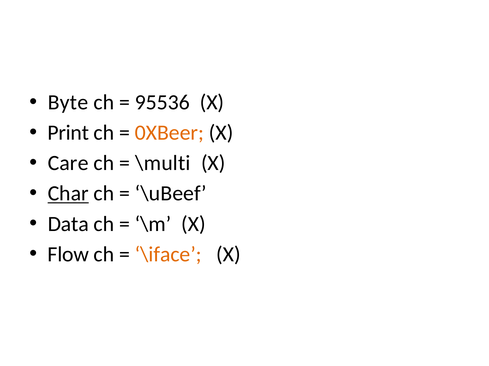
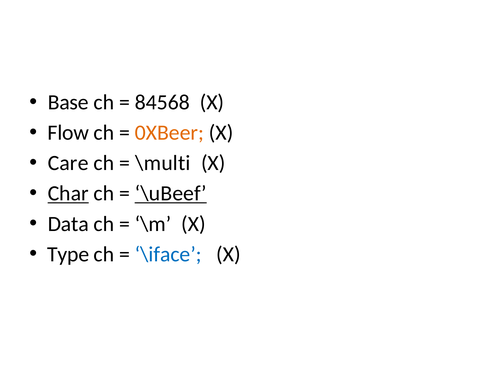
Byte: Byte -> Base (68, 103)
95536: 95536 -> 84568 (162, 103)
Print: Print -> Flow (68, 133)
\uBeef underline: none -> present (171, 194)
Flow: Flow -> Type (68, 255)
\iface colour: orange -> blue (168, 255)
